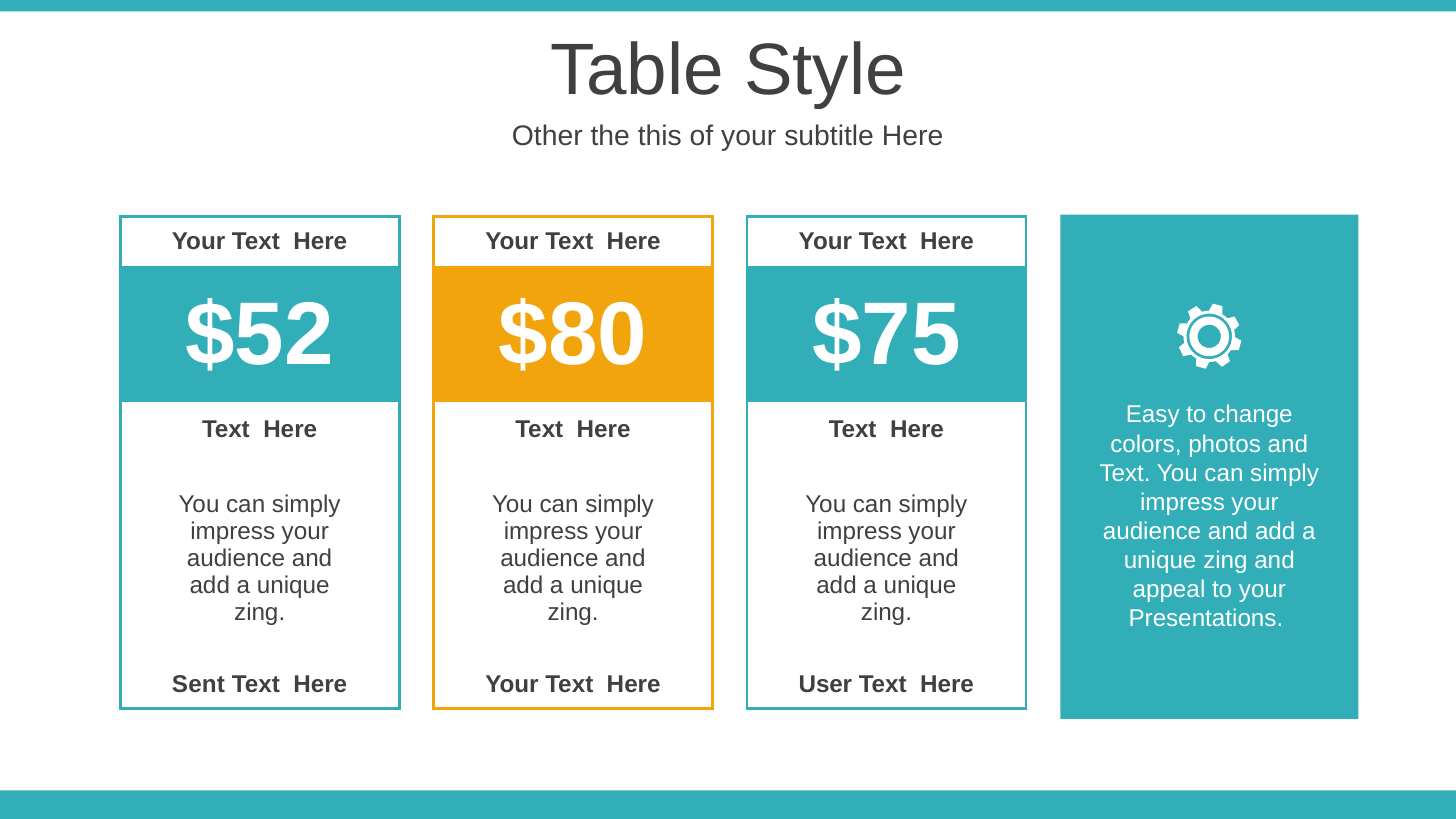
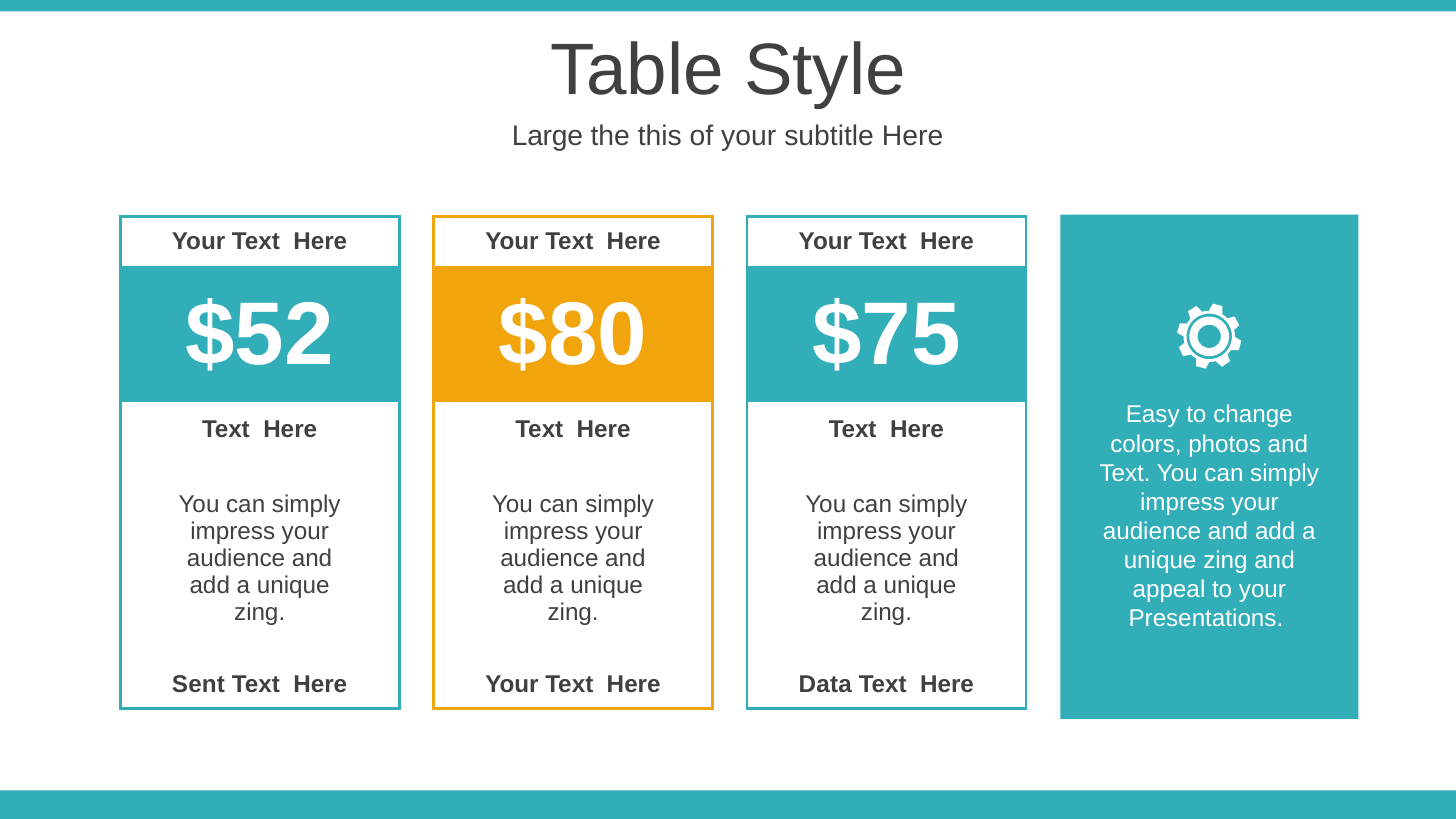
Other: Other -> Large (547, 136)
User: User -> Data (825, 684)
